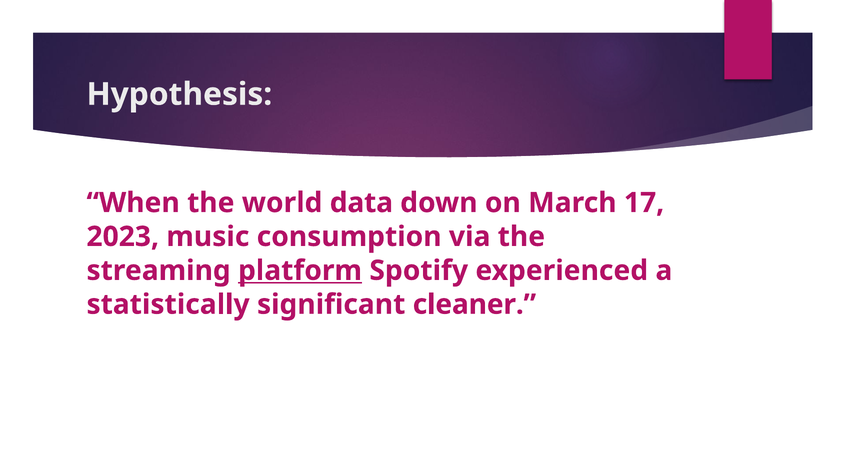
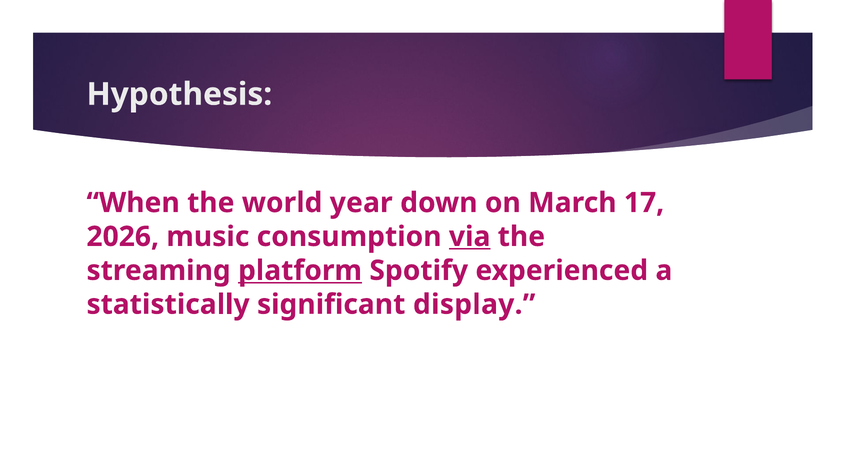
data: data -> year (361, 203)
2023: 2023 -> 2026 (123, 237)
via underline: none -> present (470, 237)
cleaner: cleaner -> display (474, 304)
